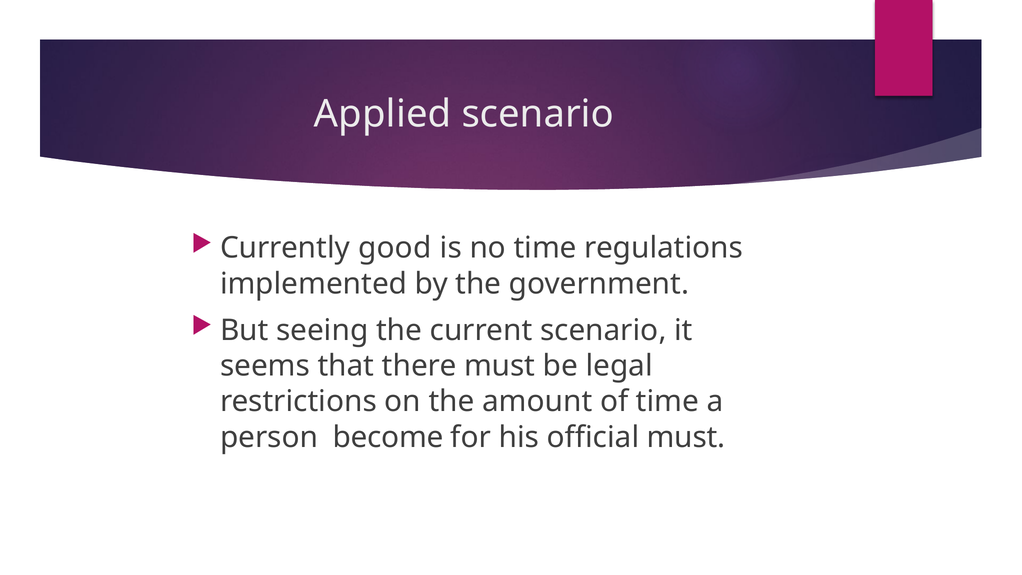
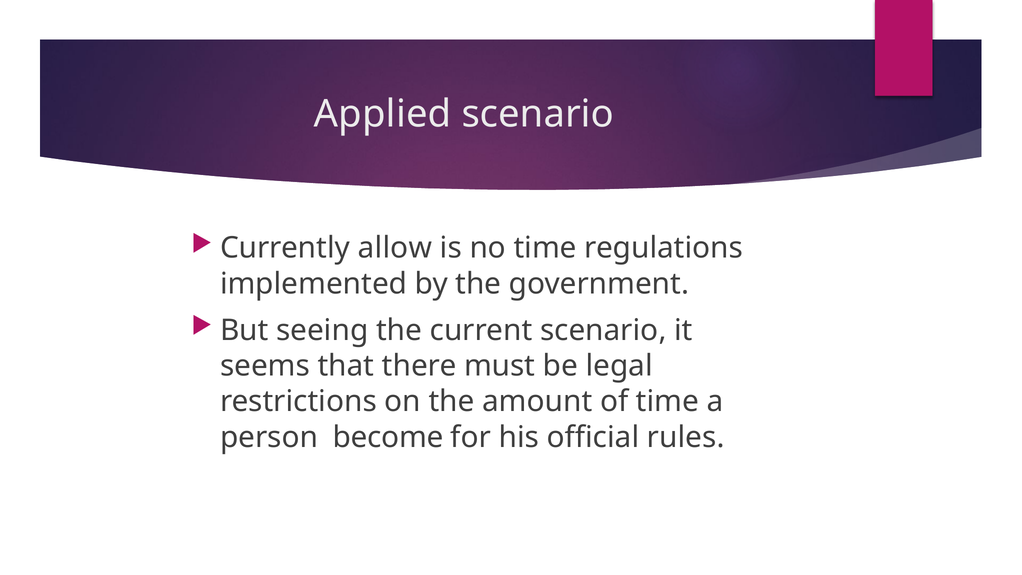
good: good -> allow (395, 248)
official must: must -> rules (686, 437)
